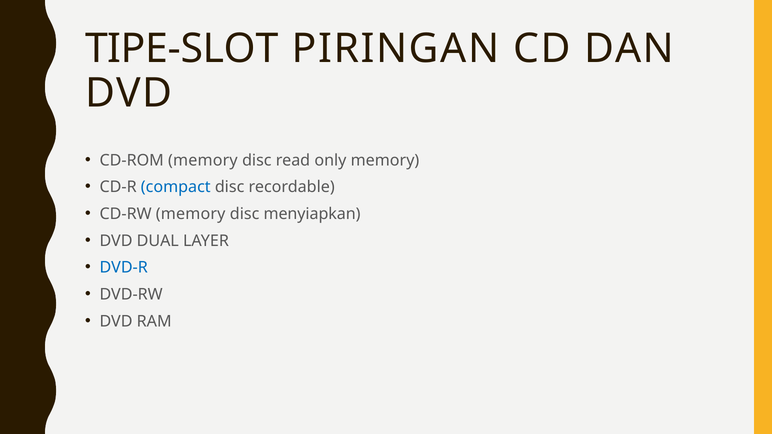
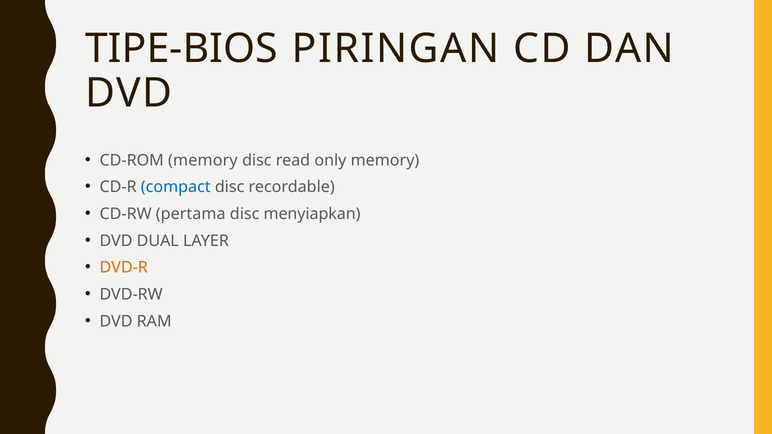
TIPE-SLOT: TIPE-SLOT -> TIPE-BIOS (181, 49)
CD-RW memory: memory -> pertama (191, 214)
DVD-R colour: blue -> orange (124, 268)
